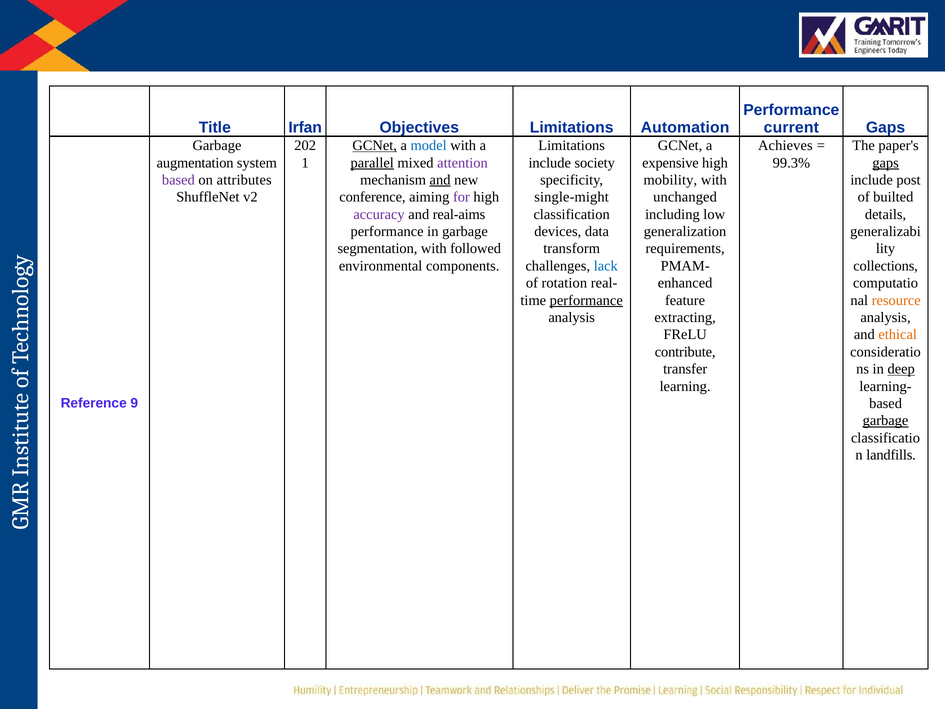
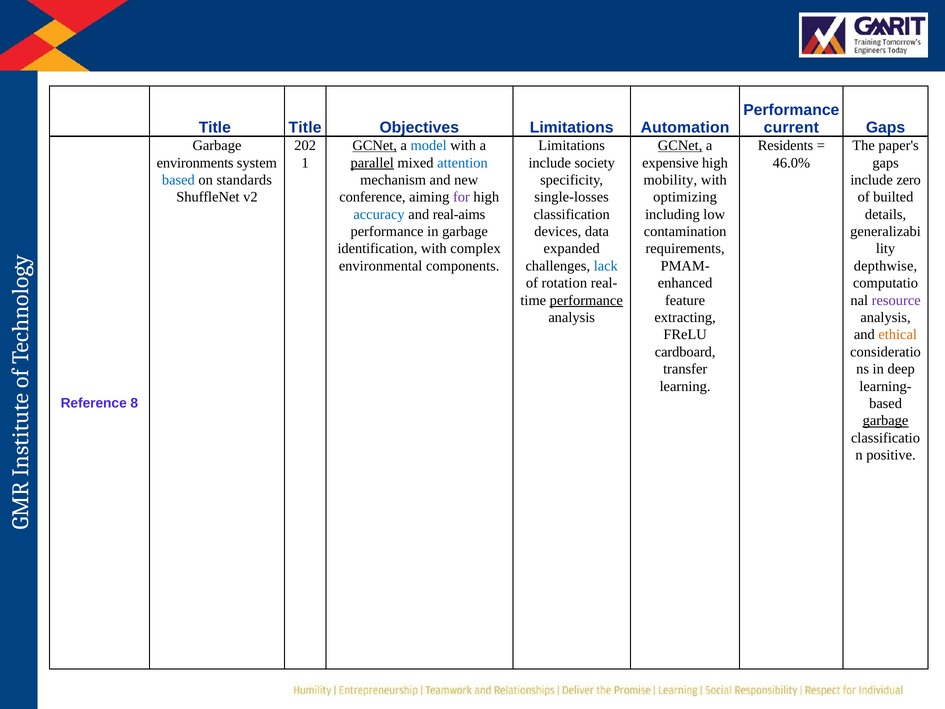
Title Irfan: Irfan -> Title (305, 128)
GCNet underline: none -> present (680, 146)
Achieves: Achieves -> Residents (785, 146)
augmentation: augmentation -> environments (195, 163)
attention colour: purple -> blue (463, 163)
99.3%: 99.3% -> 46.0% (791, 163)
gaps underline: present -> none (886, 163)
based colour: purple -> blue (178, 180)
attributes: attributes -> standards (244, 180)
and underline: present -> none (440, 180)
post: post -> zero (909, 180)
single-might: single-might -> single-losses (572, 197)
unchanged: unchanged -> optimizing (685, 197)
accuracy colour: purple -> blue (379, 214)
generalization: generalization -> contamination (685, 231)
segmentation: segmentation -> identification (377, 249)
followed: followed -> complex (476, 249)
transform: transform -> expanded (572, 249)
collections: collections -> depthwise (885, 266)
resource colour: orange -> purple (896, 300)
contribute: contribute -> cardboard (685, 352)
deep underline: present -> none (901, 369)
9: 9 -> 8 (134, 403)
landfills: landfills -> positive (891, 455)
